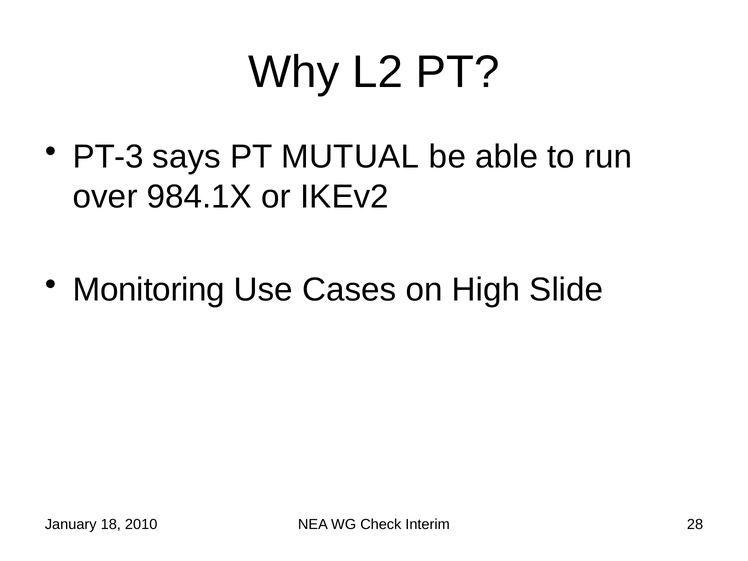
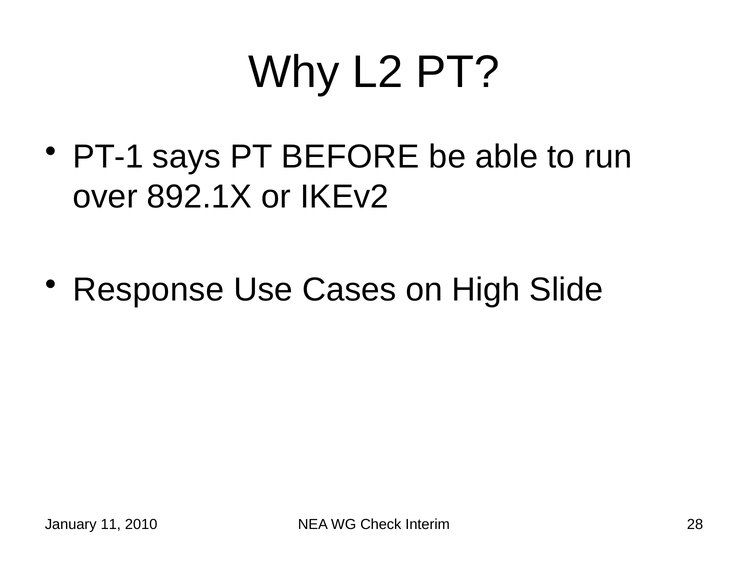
PT-3: PT-3 -> PT-1 (108, 157)
MUTUAL: MUTUAL -> BEFORE (350, 157)
984.1X: 984.1X -> 892.1X (199, 197)
Monitoring: Monitoring -> Response (149, 290)
18: 18 -> 11 (111, 524)
